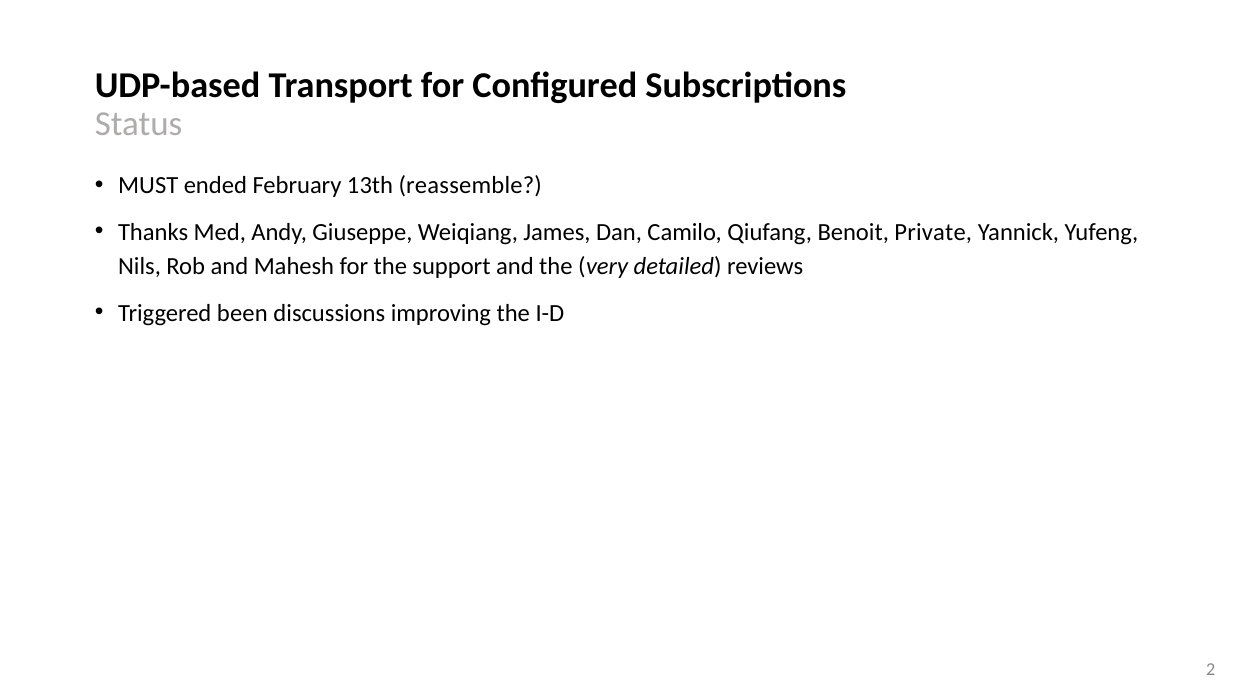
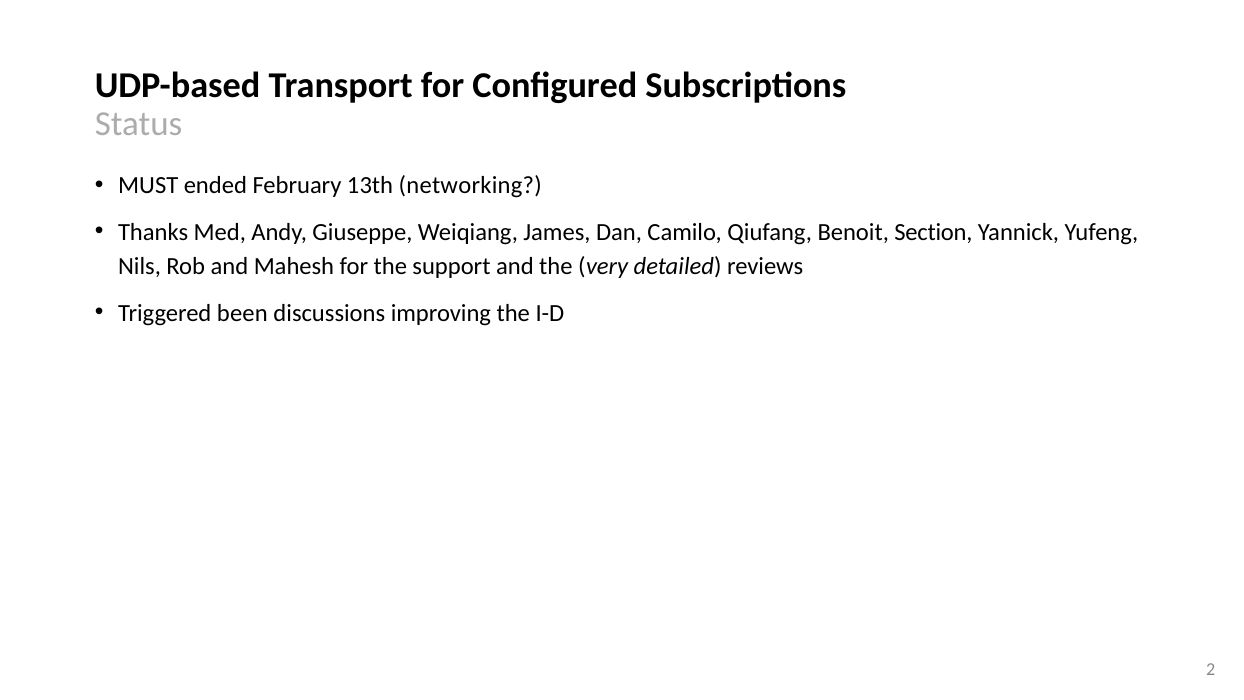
reassemble: reassemble -> networking (470, 185)
Private: Private -> Section (933, 232)
